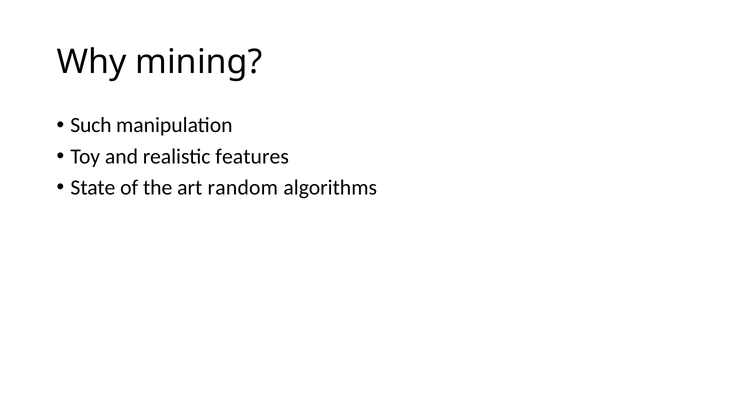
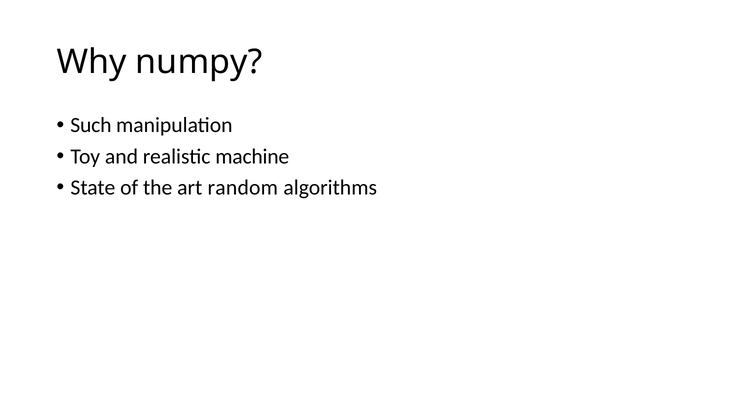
mining: mining -> numpy (199, 62)
features: features -> machine (252, 157)
